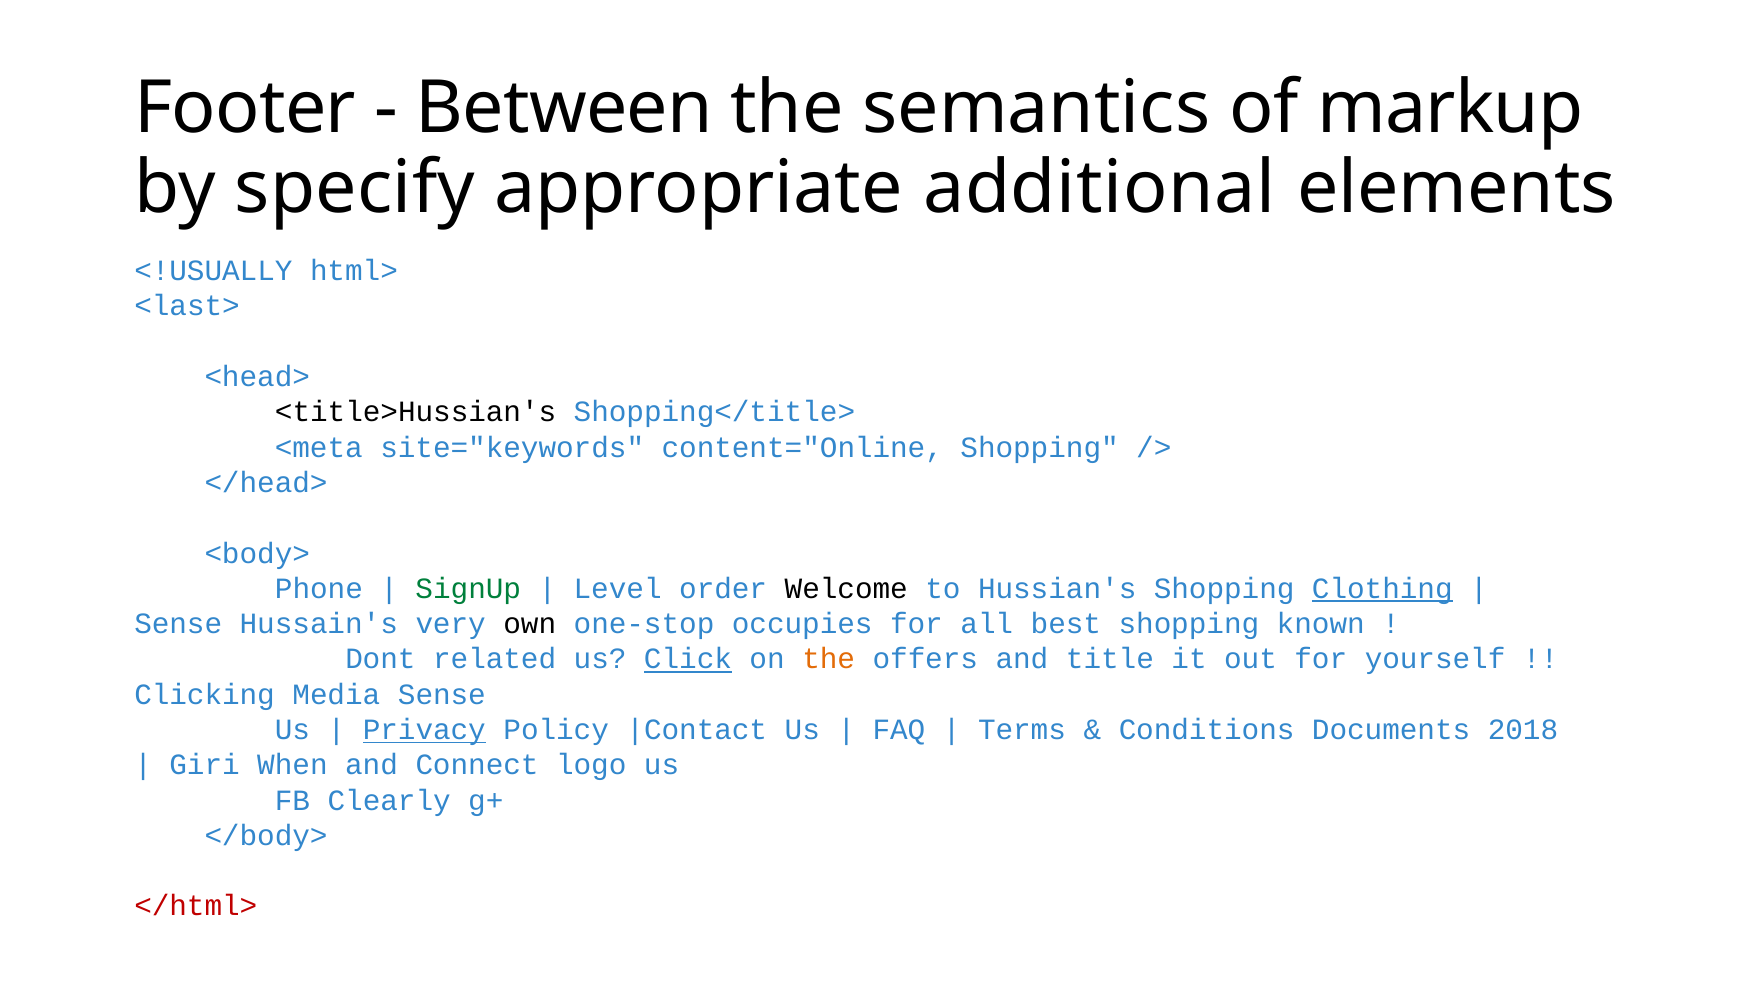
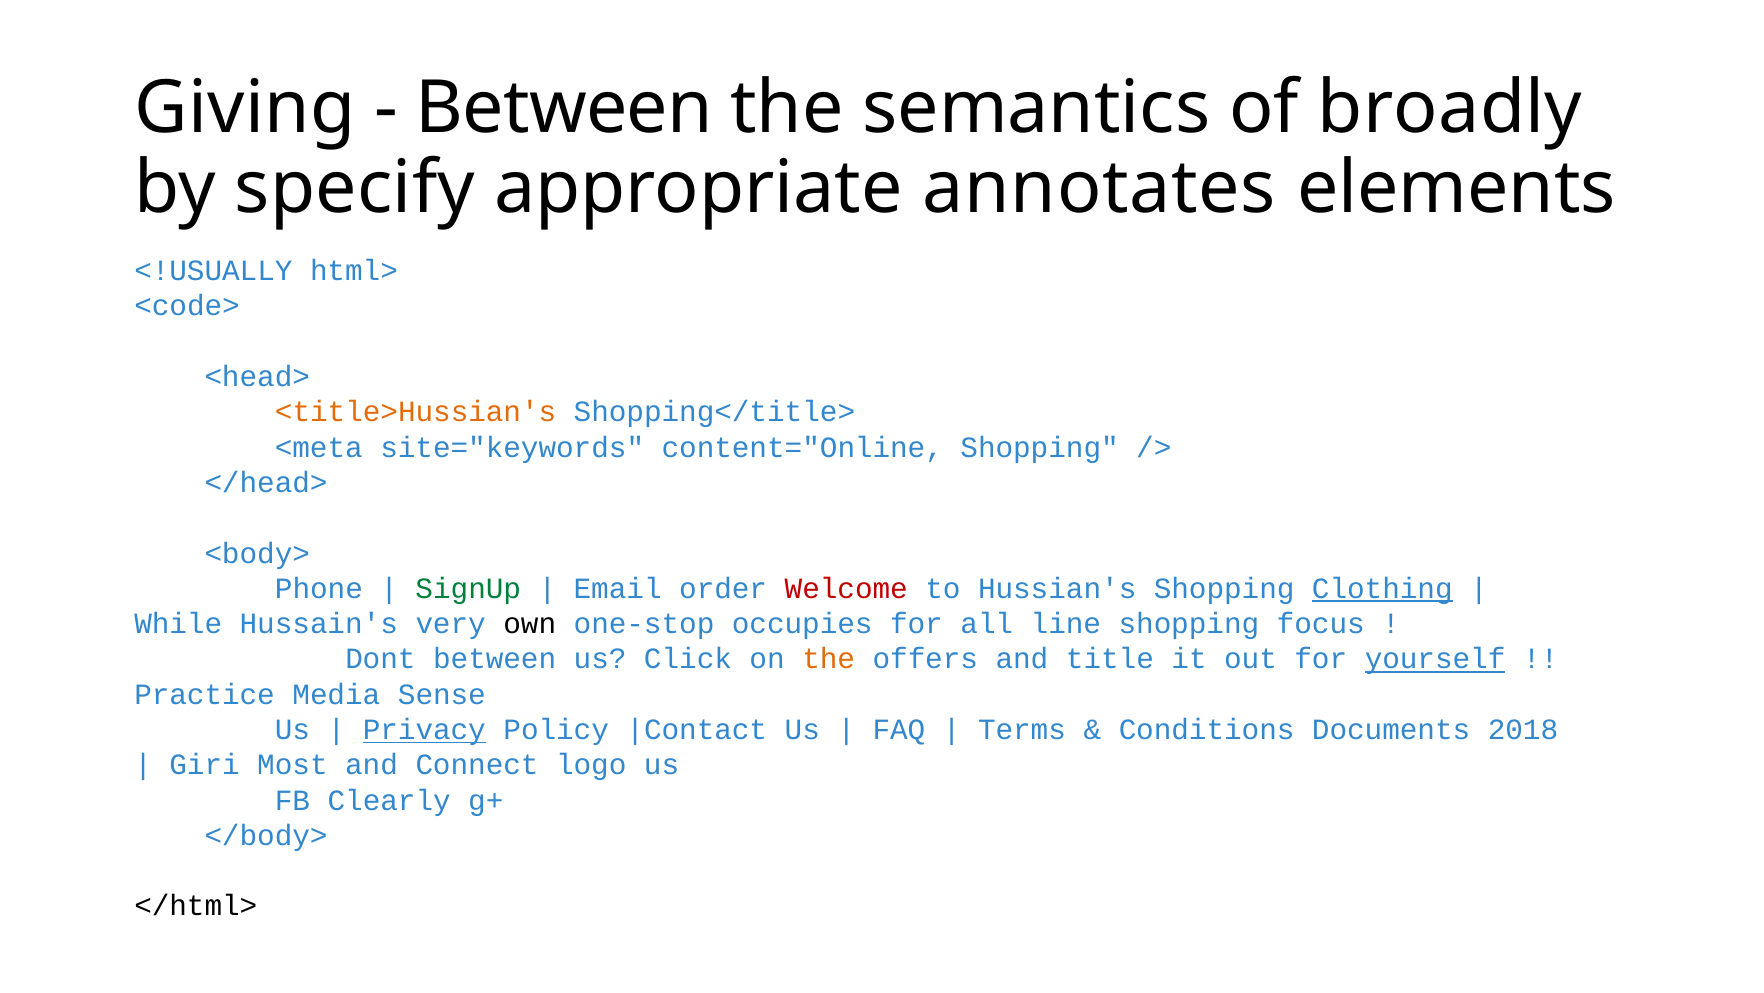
Footer: Footer -> Giving (245, 109)
markup: markup -> broadly (1450, 109)
additional: additional -> annotates (1099, 188)
<last>: <last> -> <code> (187, 306)
<title>Hussian's colour: black -> orange (416, 412)
Level: Level -> Email (618, 588)
Welcome colour: black -> red (846, 588)
Sense: Sense -> While (178, 623)
best: best -> line (1066, 623)
known: known -> focus (1321, 623)
Dont related: related -> between (495, 659)
Click underline: present -> none (688, 659)
yourself underline: none -> present (1435, 659)
Clicking: Clicking -> Practice (205, 694)
When: When -> Most (292, 764)
</html> colour: red -> black (196, 906)
